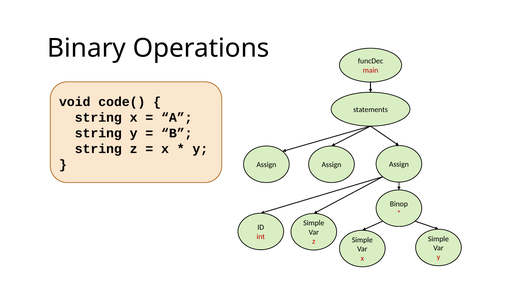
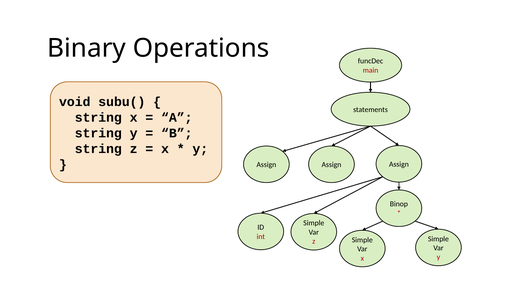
code(: code( -> subu( (122, 102)
